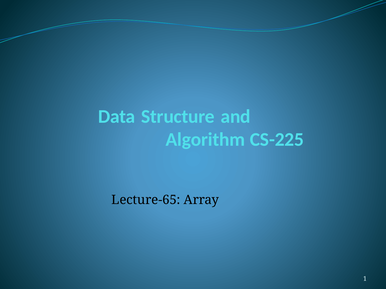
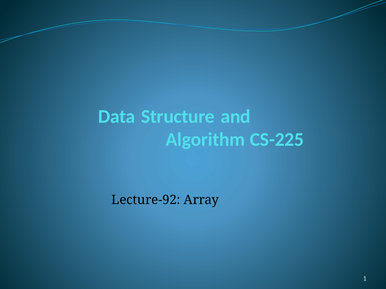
Lecture-65: Lecture-65 -> Lecture-92 (146, 200)
